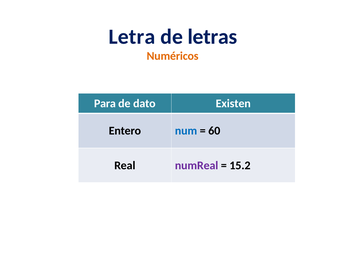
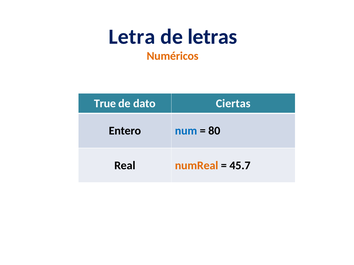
Para: Para -> True (105, 104)
Existen: Existen -> Ciertas (233, 104)
60: 60 -> 80 (214, 131)
numReal colour: purple -> orange (197, 166)
15.2: 15.2 -> 45.7 (240, 166)
